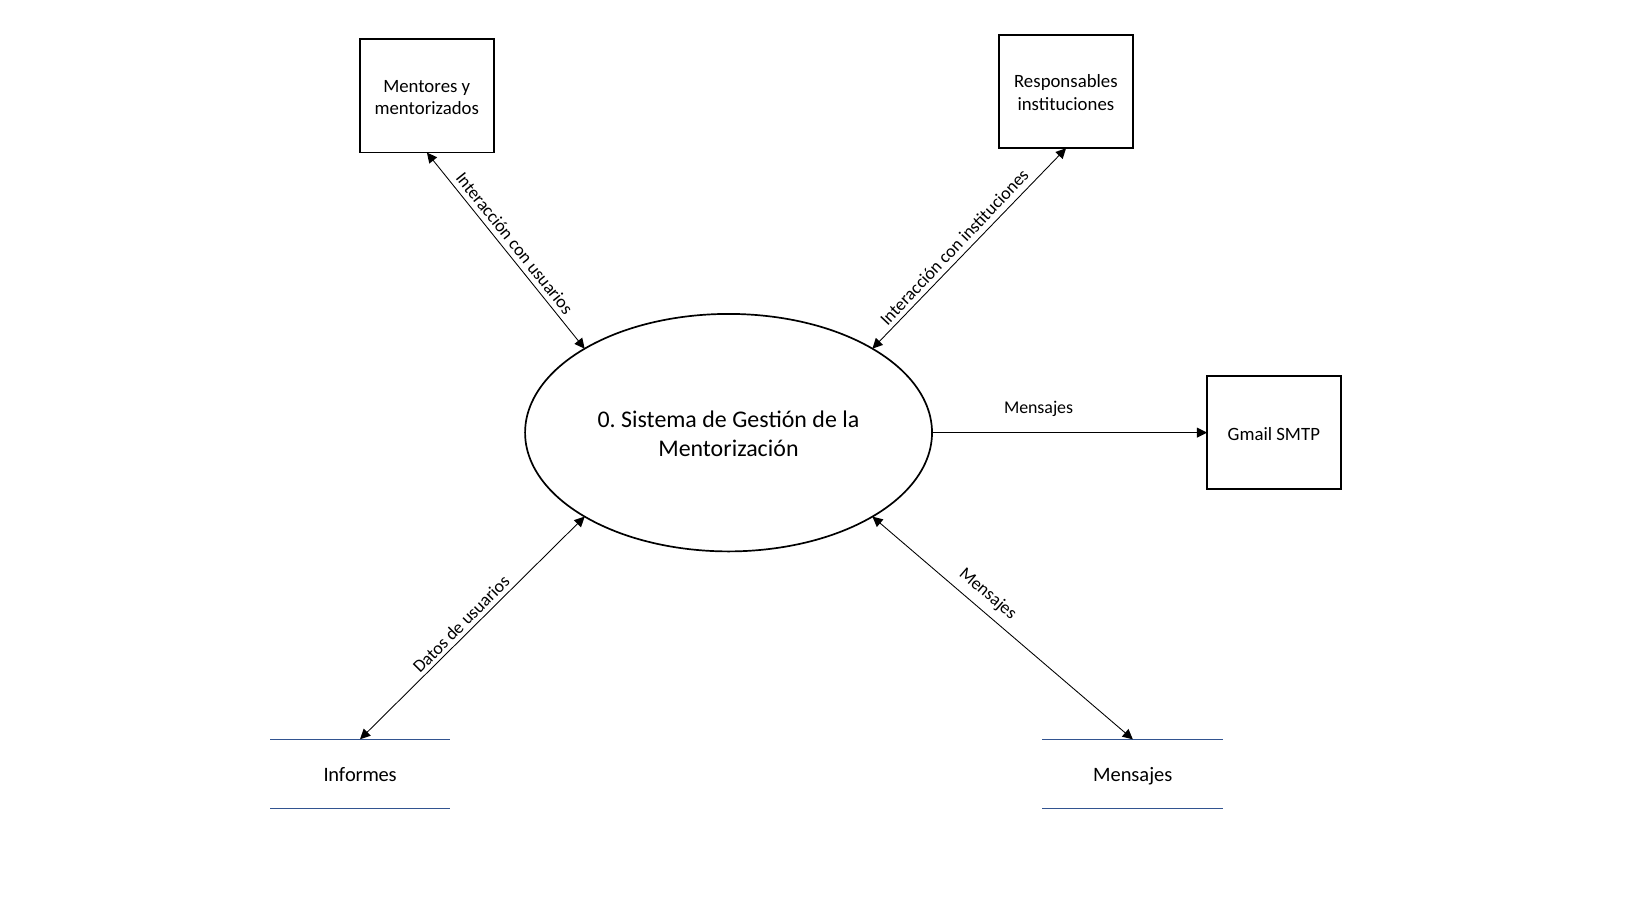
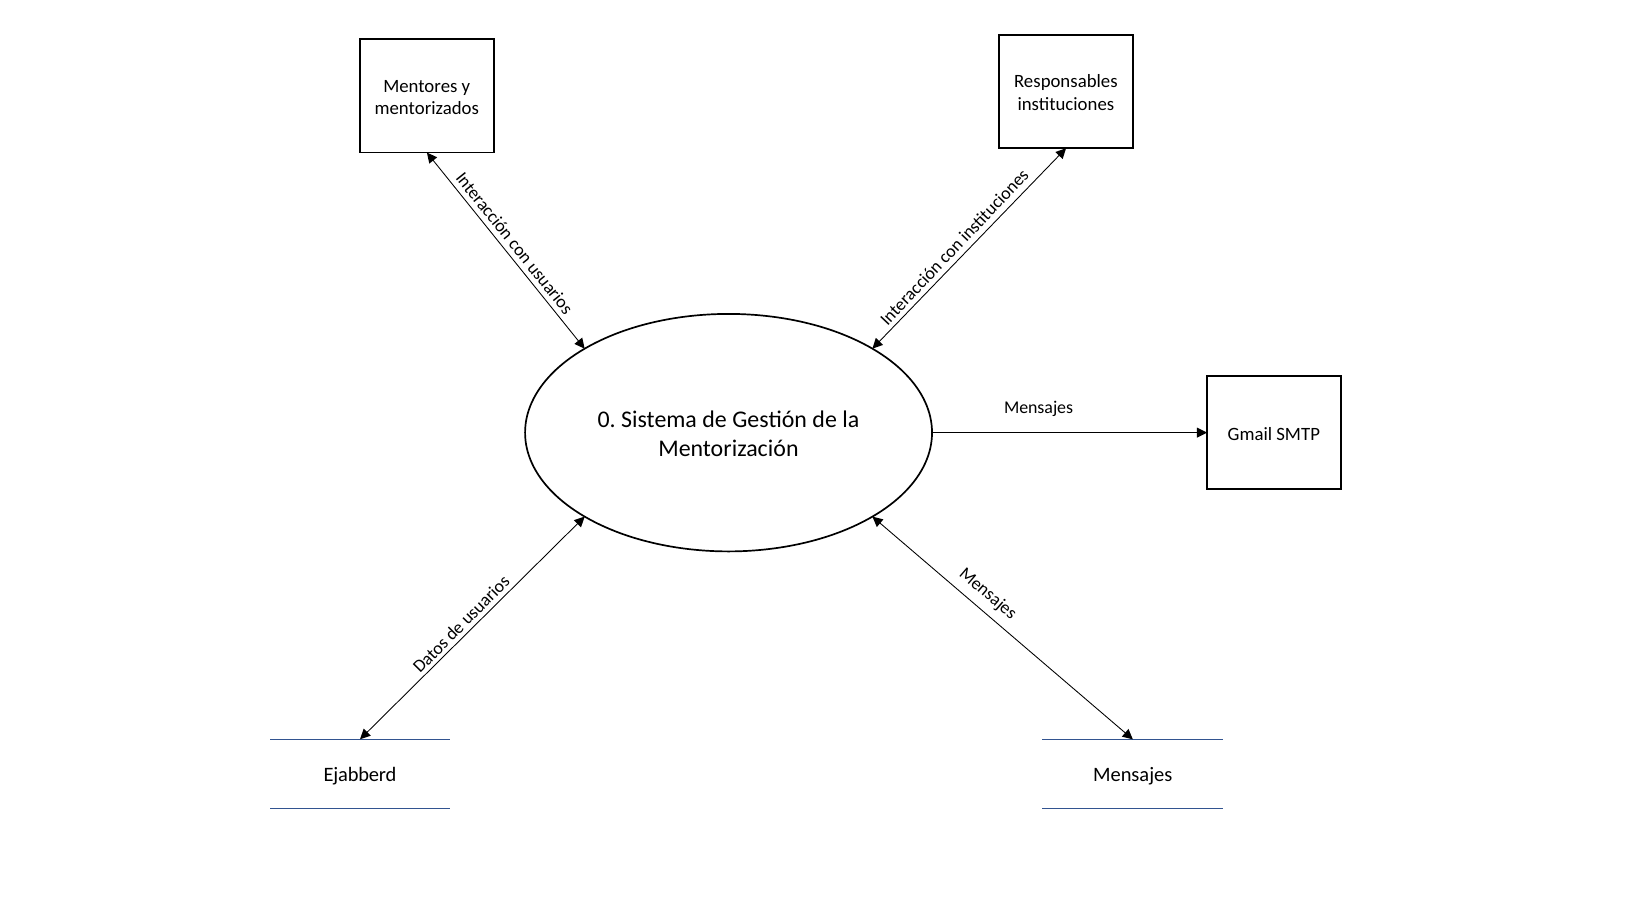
Informes: Informes -> Ejabberd (360, 775)
